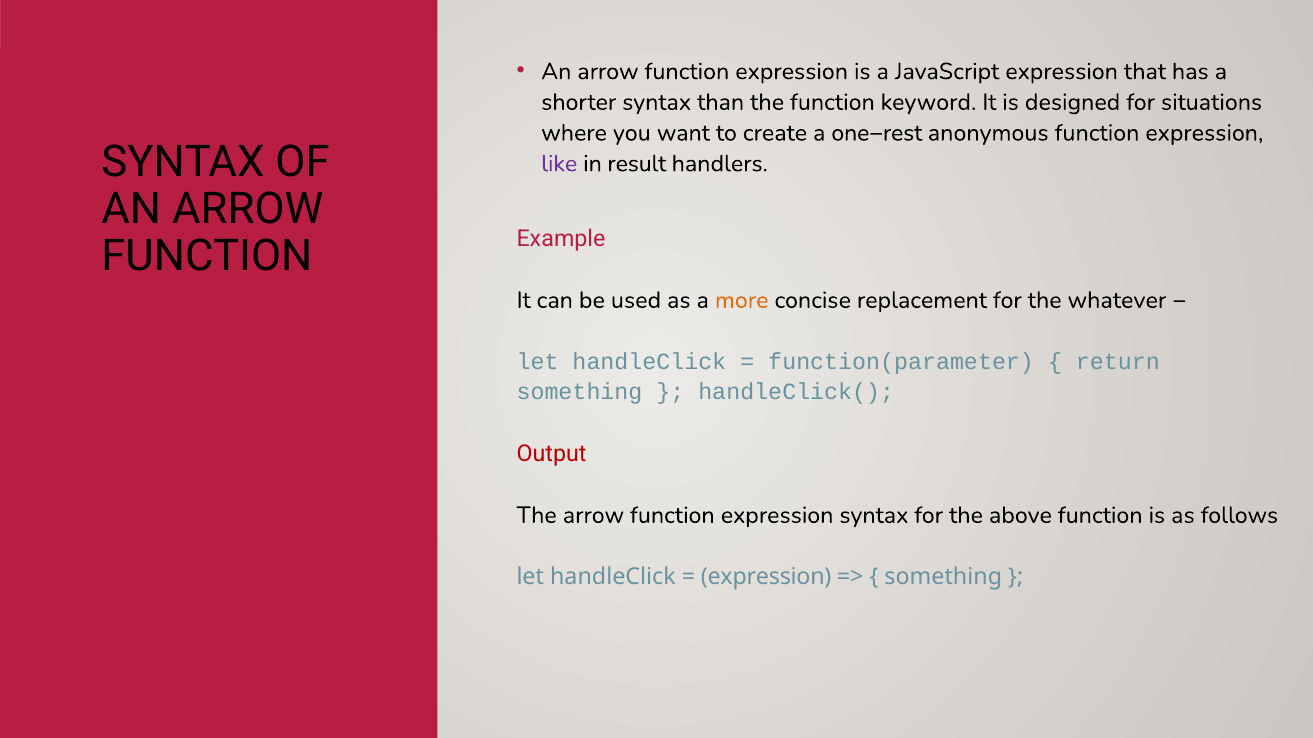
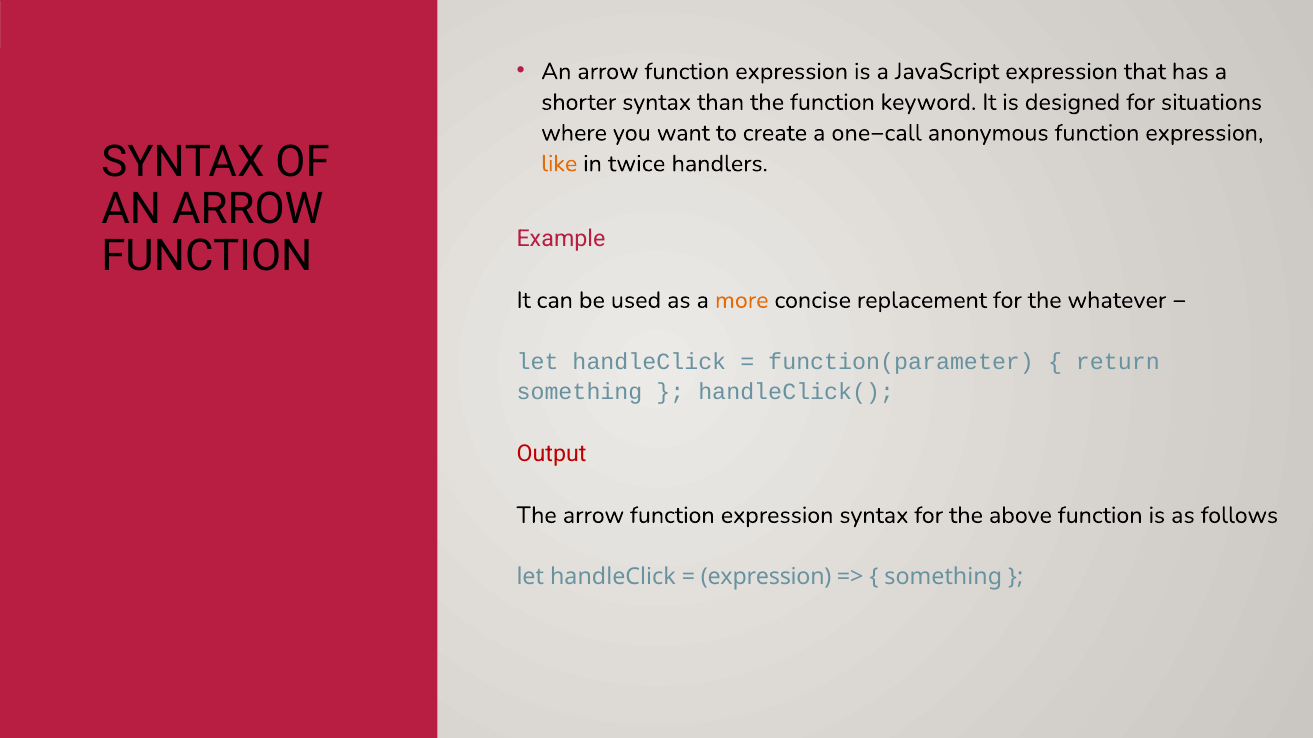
one−rest: one−rest -> one−call (877, 133)
like colour: purple -> orange (559, 164)
result: result -> twice (637, 164)
